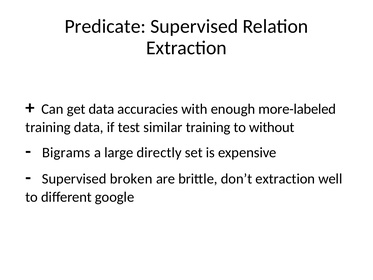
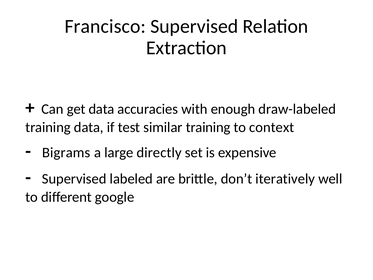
Predicate: Predicate -> Francisco (105, 26)
more-labeled: more-labeled -> draw-labeled (297, 109)
without: without -> context (272, 127)
broken: broken -> labeled (131, 179)
don’t extraction: extraction -> iteratively (285, 179)
